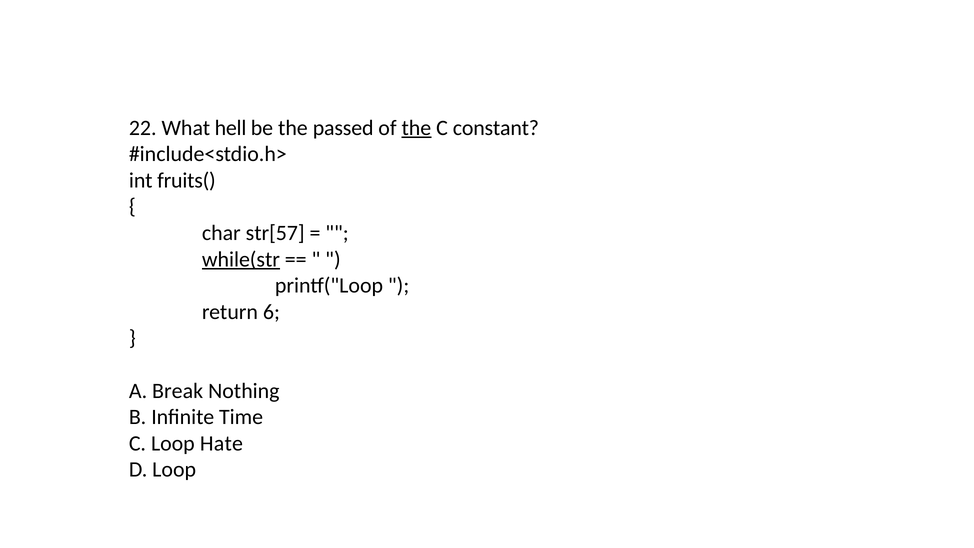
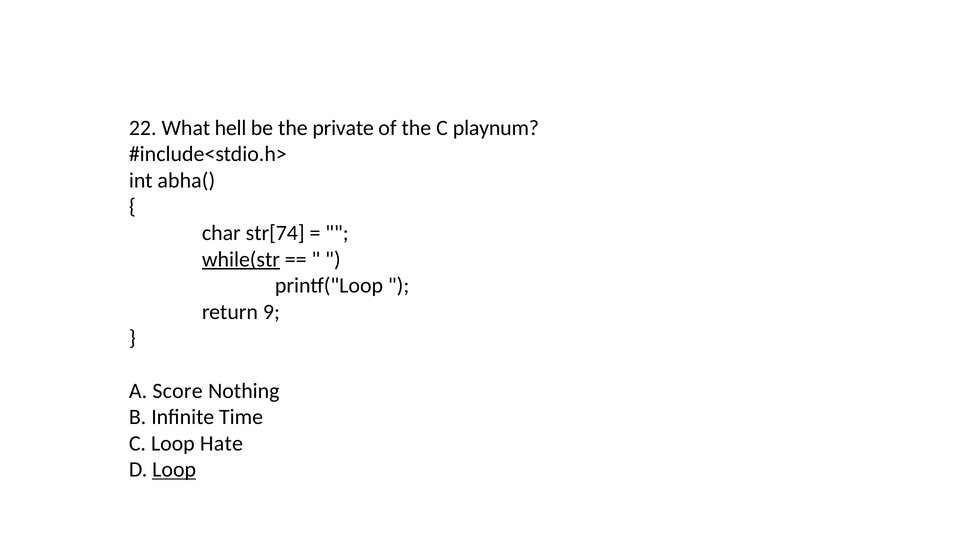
passed: passed -> private (343, 128)
the underline: present -> none (416, 128)
constant: constant -> playnum (496, 128)
fruits(: fruits( -> abha( (186, 180)
str[57: str[57 -> str[74 (275, 233)
6: 6 -> 9 (271, 312)
Break: Break -> Score (178, 391)
Loop underline: none -> present (174, 470)
